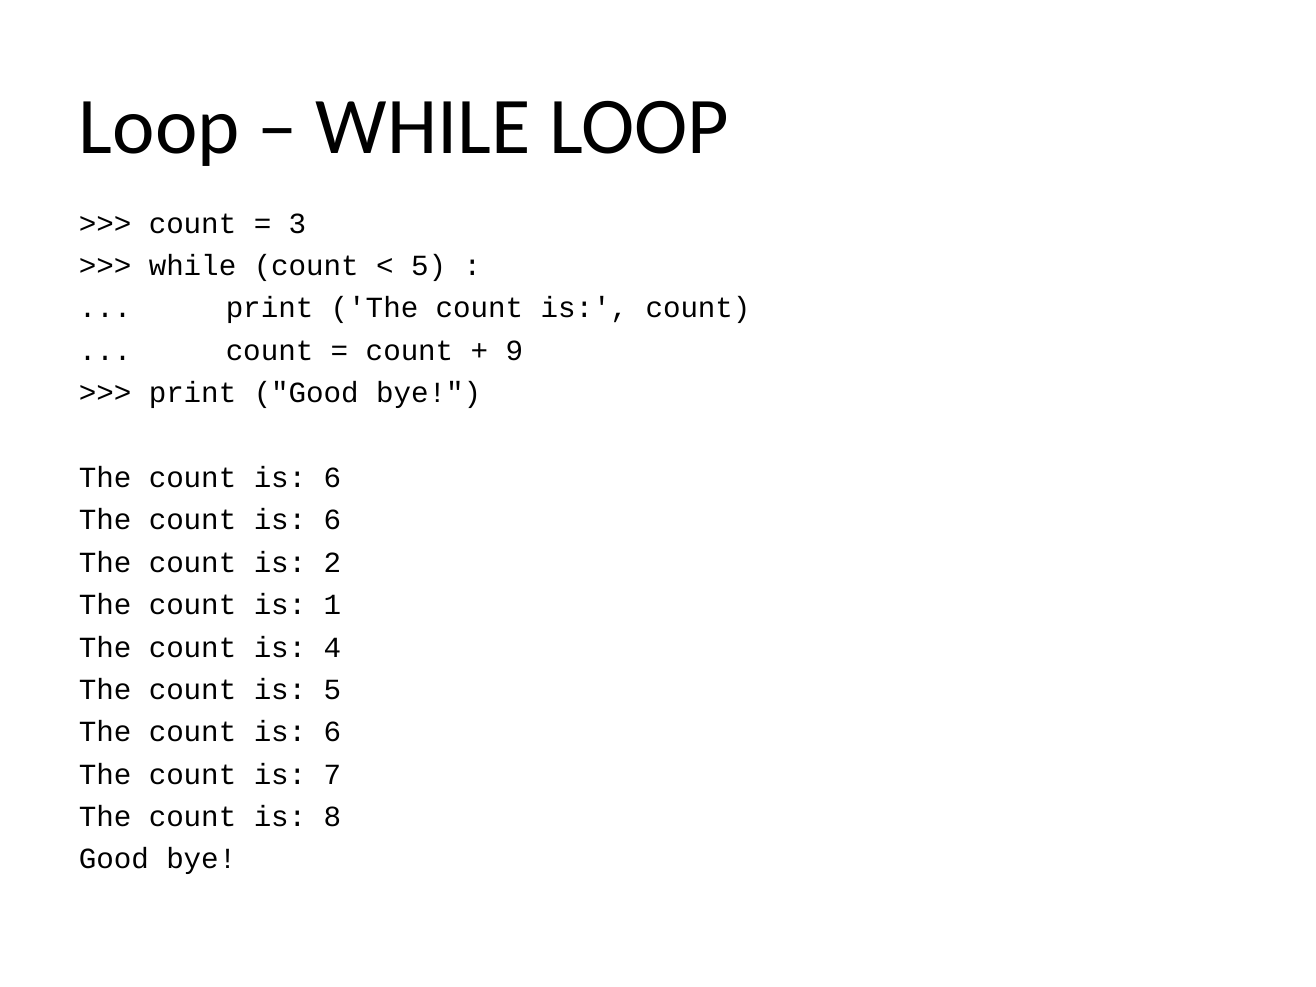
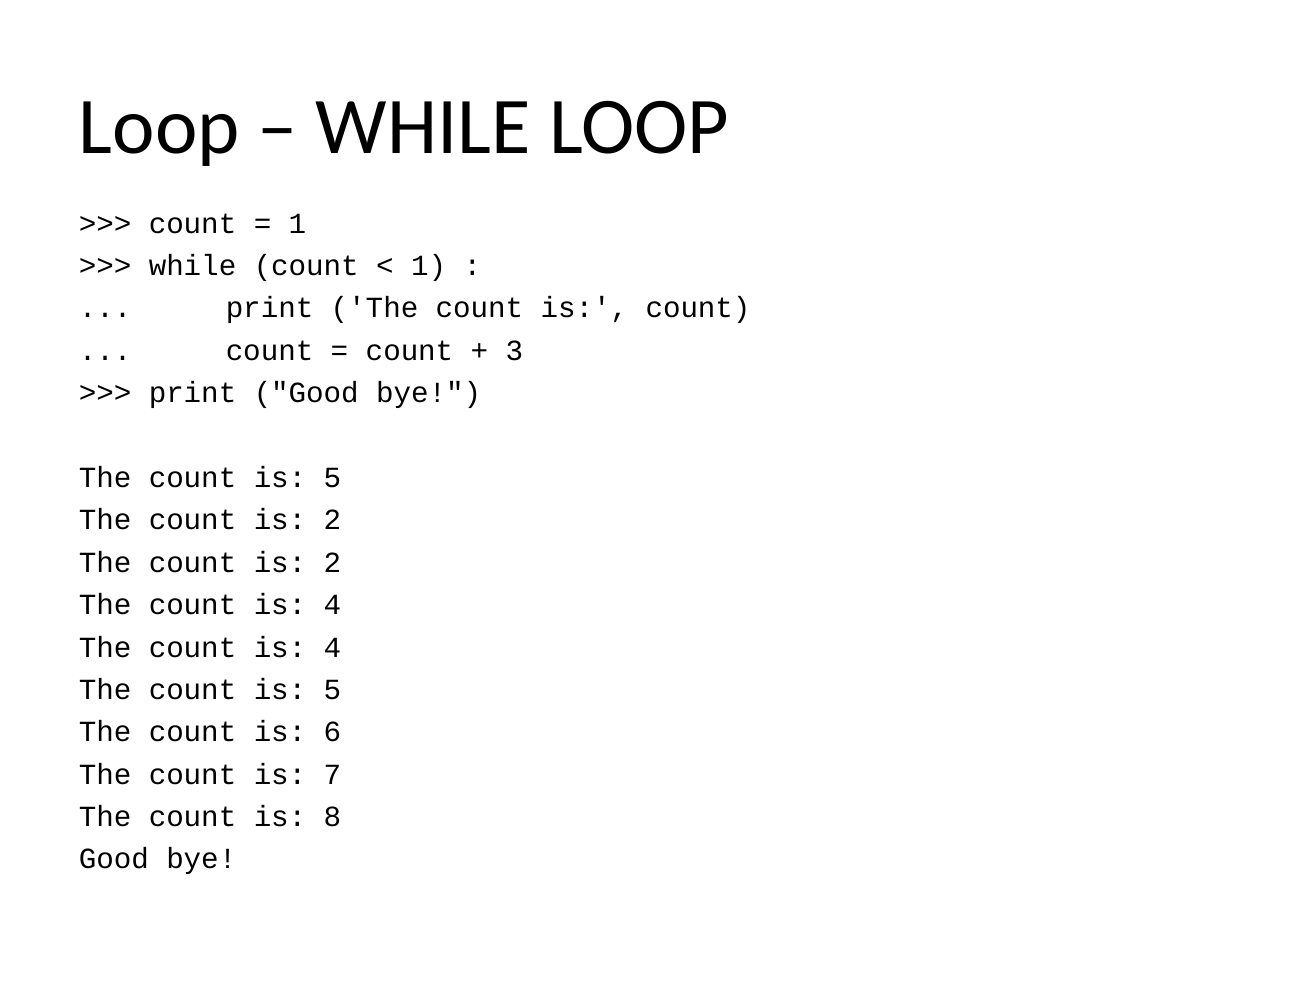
3: 3 -> 1 (297, 224)
5: 5 -> 1 (429, 266)
9: 9 -> 3 (515, 351)
6: 6 -> 5 (332, 478)
6: 6 -> 2 (332, 520)
1: 1 -> 4 (332, 605)
